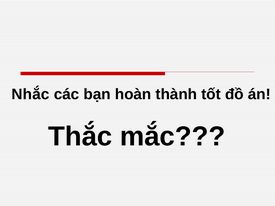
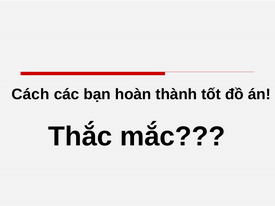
Nhắc: Nhắc -> Cách (30, 94)
